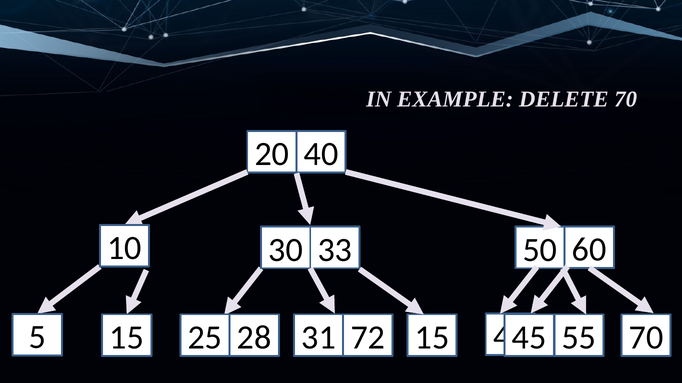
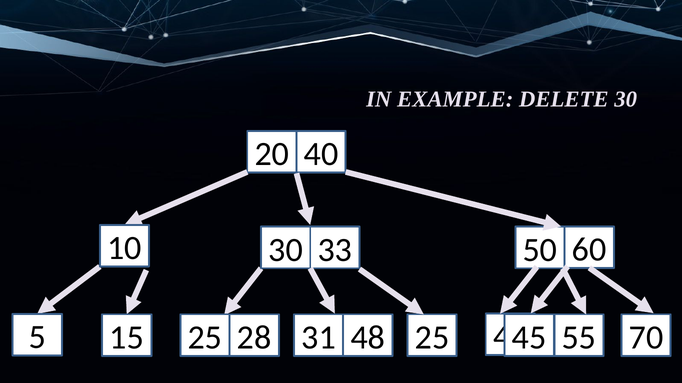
DELETE 70: 70 -> 30 (626, 99)
72: 72 -> 48 (368, 338)
28 15: 15 -> 25 (432, 338)
